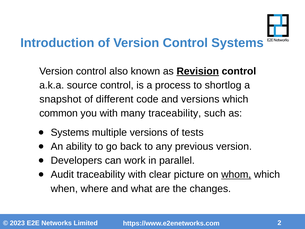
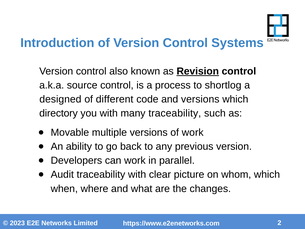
snapshot: snapshot -> designed (60, 99)
common: common -> directory (58, 113)
Systems: Systems -> Movable (70, 132)
of tests: tests -> work (193, 132)
whom underline: present -> none (236, 174)
